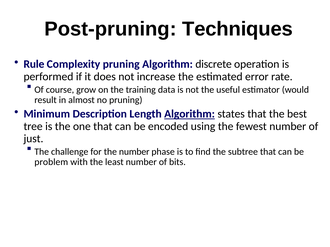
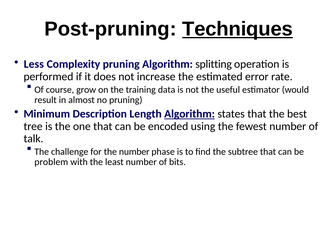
Techniques underline: none -> present (237, 29)
Rule: Rule -> Less (34, 64)
discrete: discrete -> splitting (214, 64)
just: just -> talk (34, 139)
